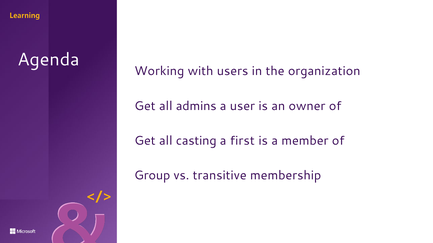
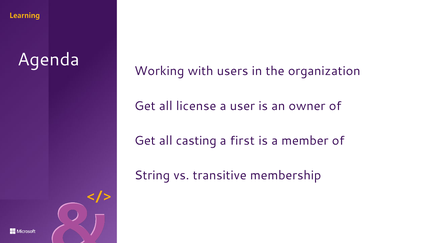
admins: admins -> license (196, 106)
Group: Group -> String (152, 176)
